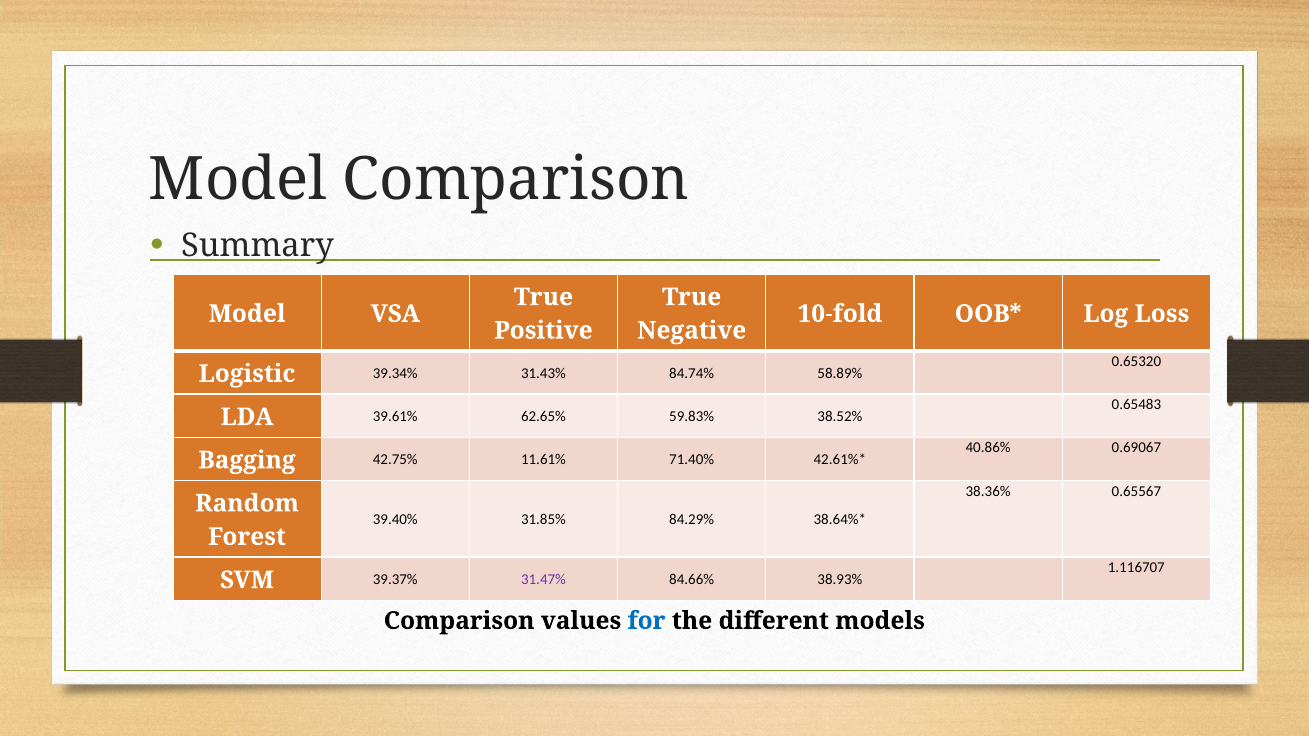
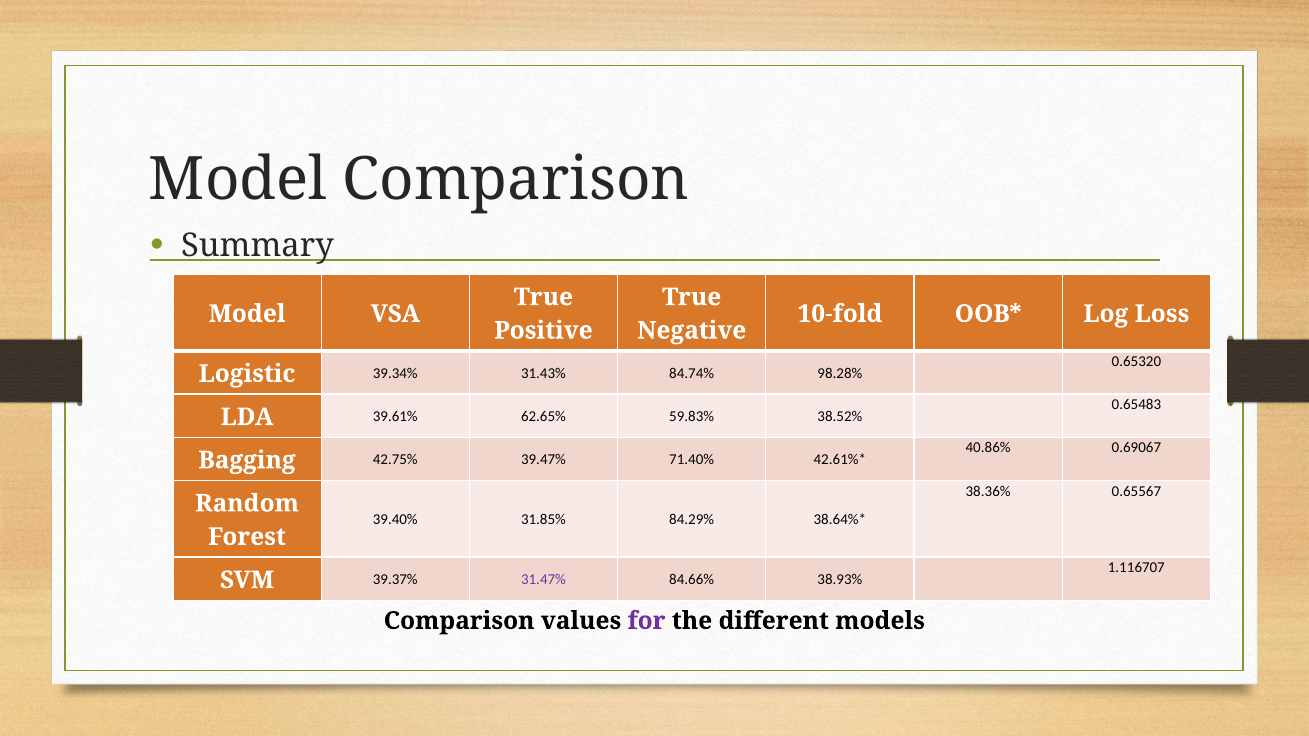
58.89%: 58.89% -> 98.28% (840, 373)
11.61%: 11.61% -> 39.47% (543, 460)
for colour: blue -> purple (647, 621)
